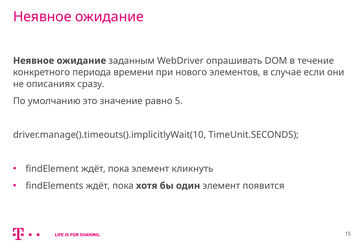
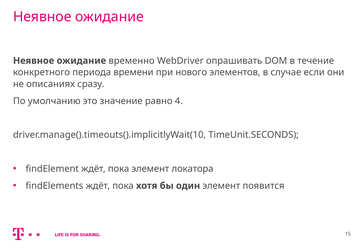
заданным: заданным -> временно (132, 61)
5: 5 -> 4 (179, 101)
кликнуть: кликнуть -> локатора (193, 169)
